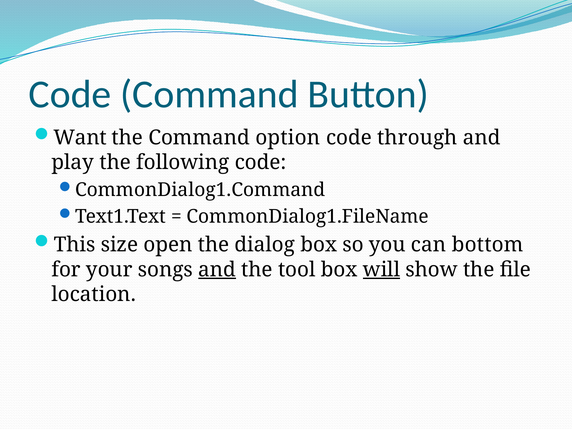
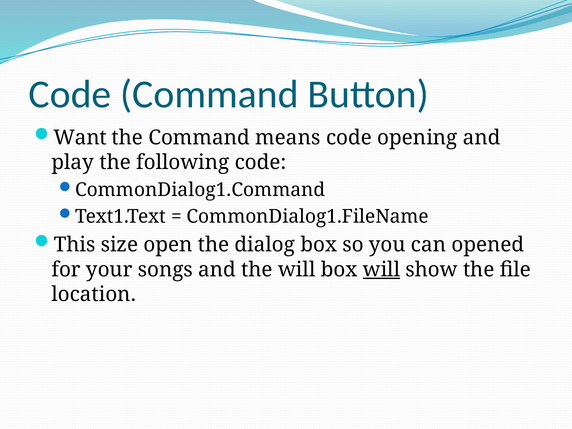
option: option -> means (288, 138)
through: through -> opening (417, 138)
bottom: bottom -> opened (488, 245)
and underline: present -> none (217, 270)
the tool: tool -> will (297, 270)
